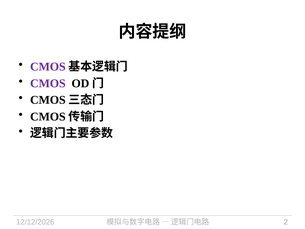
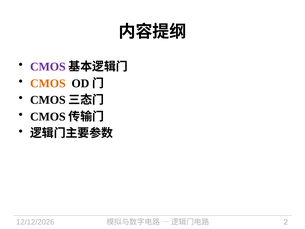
CMOS colour: purple -> orange (48, 83)
